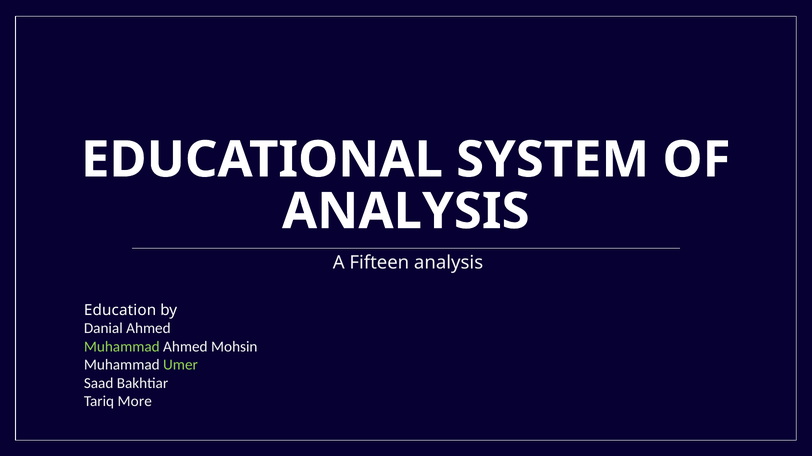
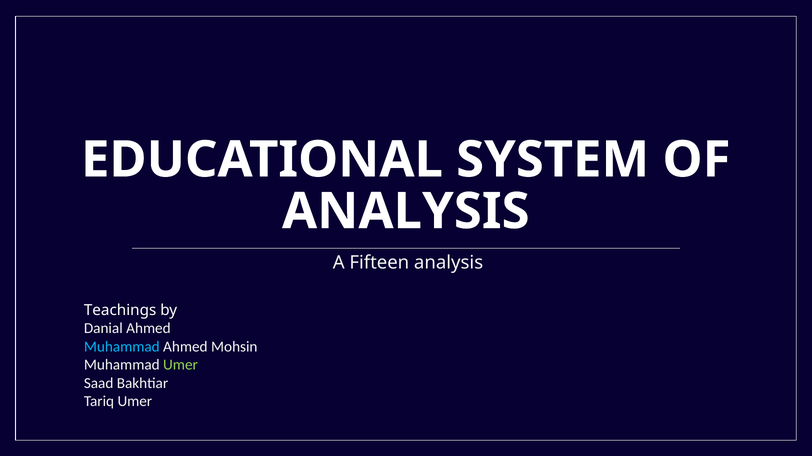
Education: Education -> Teachings (120, 311)
Muhammad colour: light green -> light blue (122, 347)
Tariq More: More -> Umer (135, 402)
